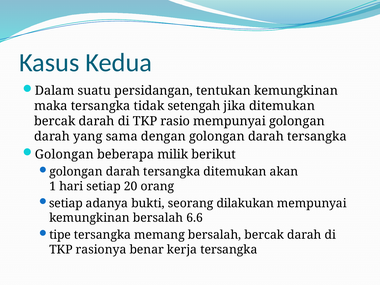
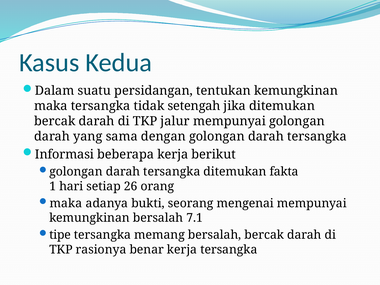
rasio: rasio -> jalur (175, 121)
Golongan: Golongan -> Informasi (64, 154)
beberapa milik: milik -> kerja (173, 154)
akan: akan -> fakta (284, 172)
20: 20 -> 26 (131, 186)
setiap: setiap -> maka (66, 203)
dilakukan: dilakukan -> mengenai (245, 203)
6.6: 6.6 -> 7.1 (195, 218)
